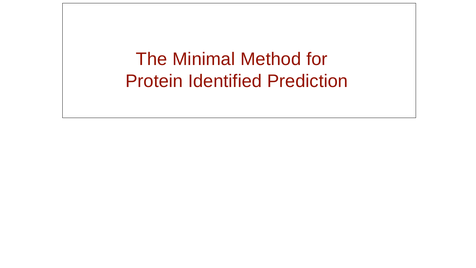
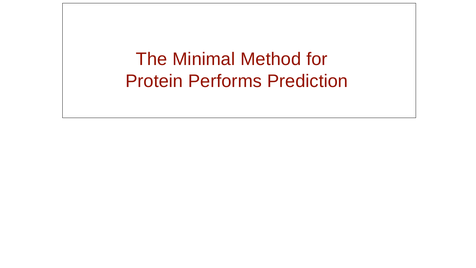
Identified: Identified -> Performs (225, 81)
